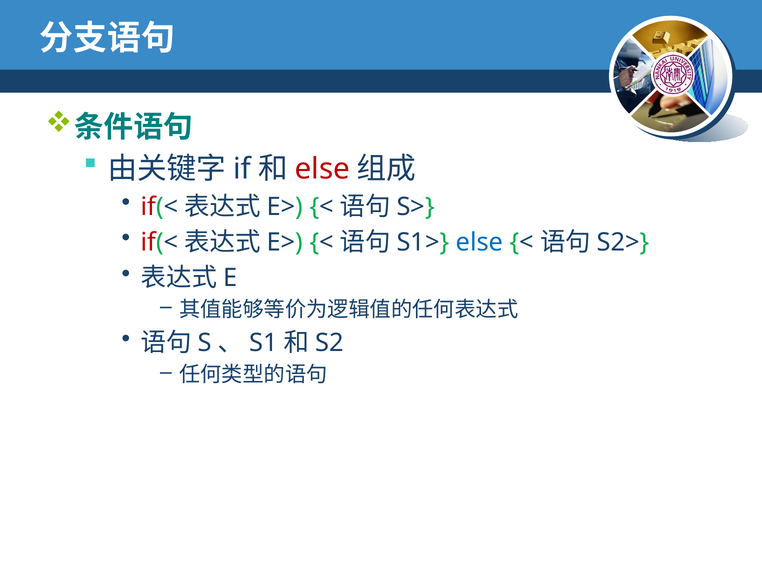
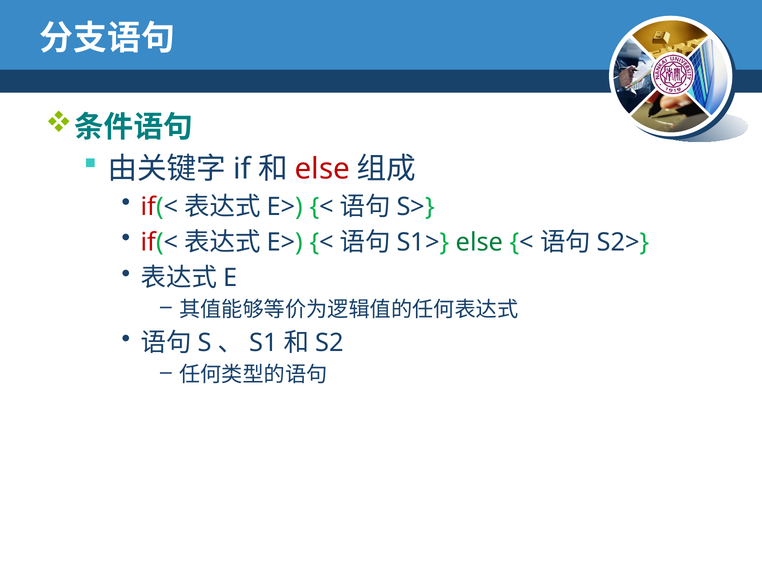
else colour: blue -> green (479, 242)
